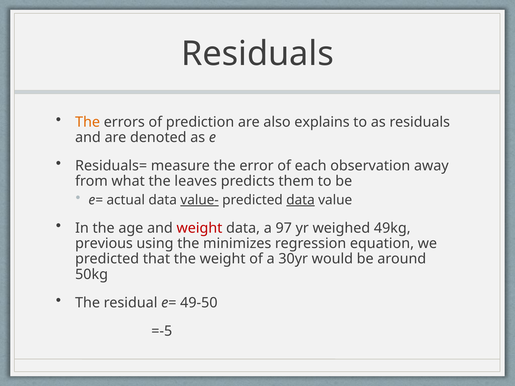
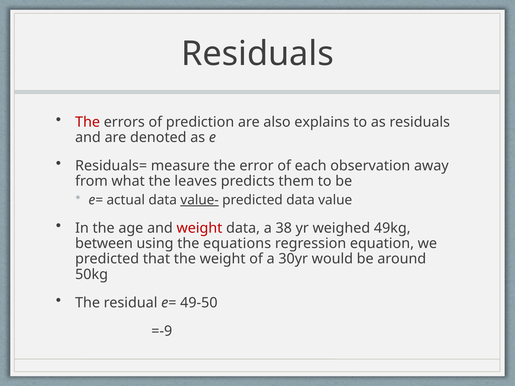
The colour: orange -> red (88, 122)
data underline: present -> none (300, 200)
97: 97 -> 38 (284, 228)
previous: previous -> between (104, 244)
minimizes: minimizes -> equations (237, 244)
=-5: =-5 -> =-9 (162, 331)
